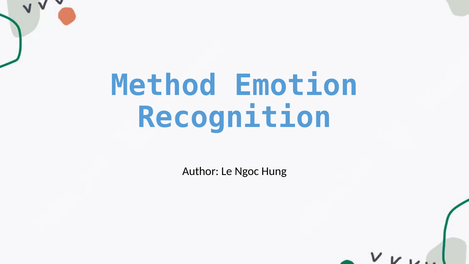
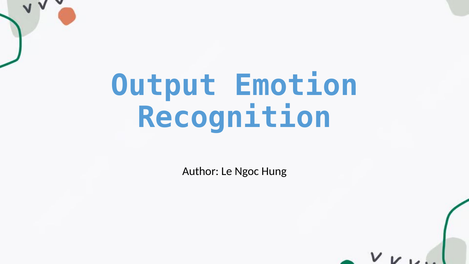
Method: Method -> Output (164, 86)
